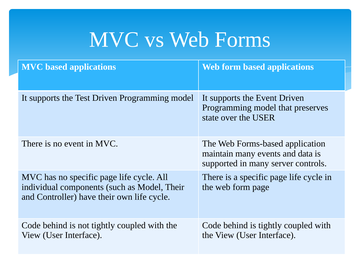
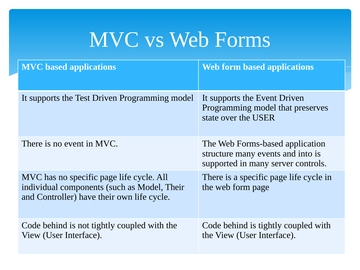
maintain: maintain -> structure (218, 154)
data: data -> into (305, 154)
